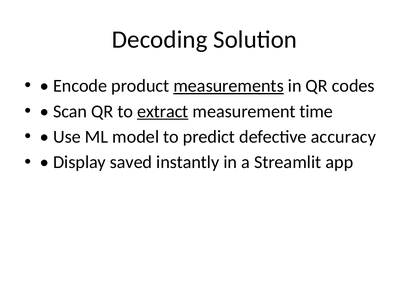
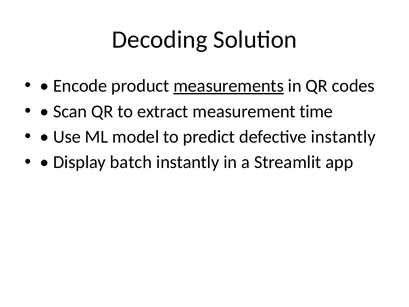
extract underline: present -> none (163, 111)
defective accuracy: accuracy -> instantly (343, 137)
saved: saved -> batch (131, 162)
